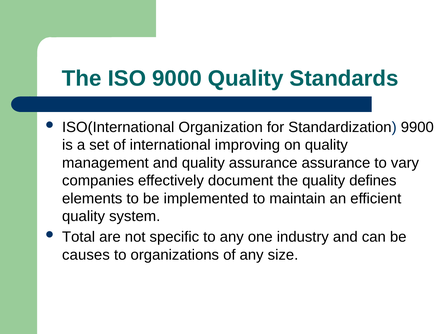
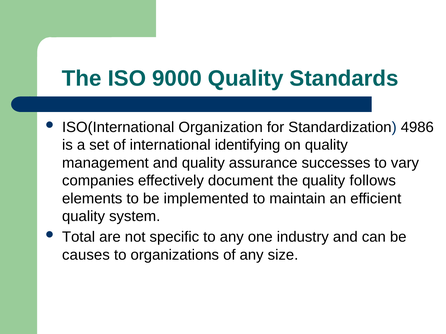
9900: 9900 -> 4986 (417, 127)
improving: improving -> identifying (248, 145)
assurance assurance: assurance -> successes (336, 163)
defines: defines -> follows (373, 181)
